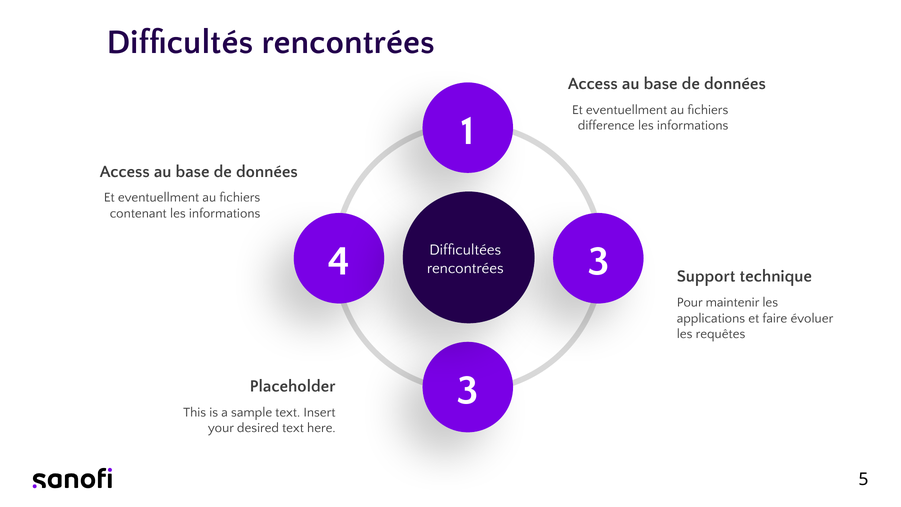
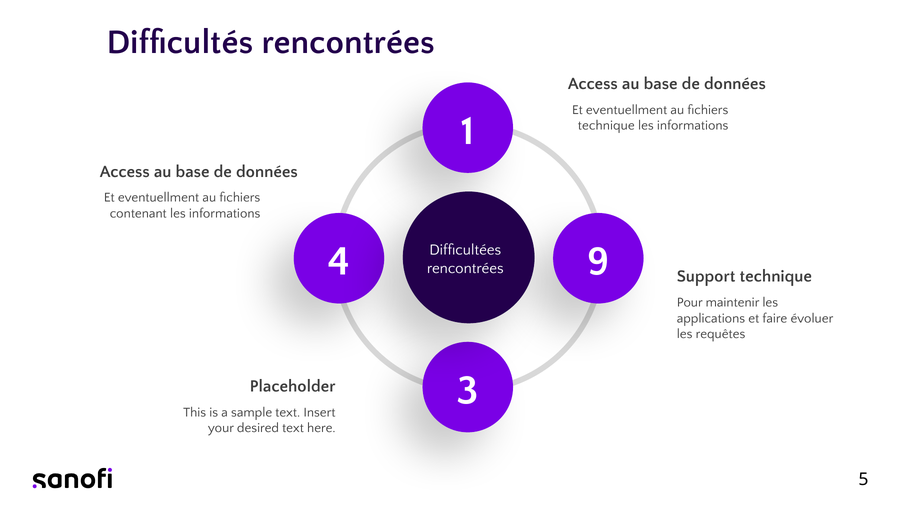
difference: difference -> technique (606, 125)
3: 3 -> 9 (599, 261)
